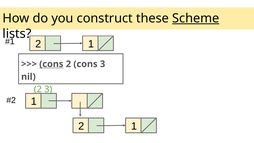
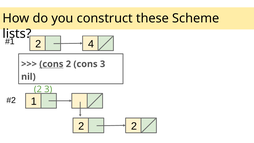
Scheme underline: present -> none (196, 18)
1: 1 -> 4 (91, 44)
1: 1 -> 2 (134, 126)
